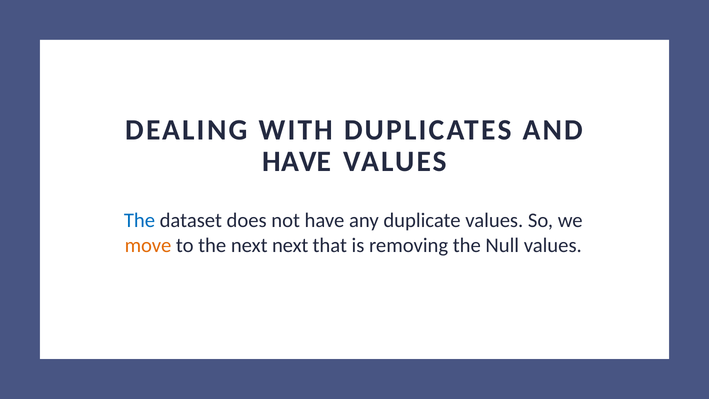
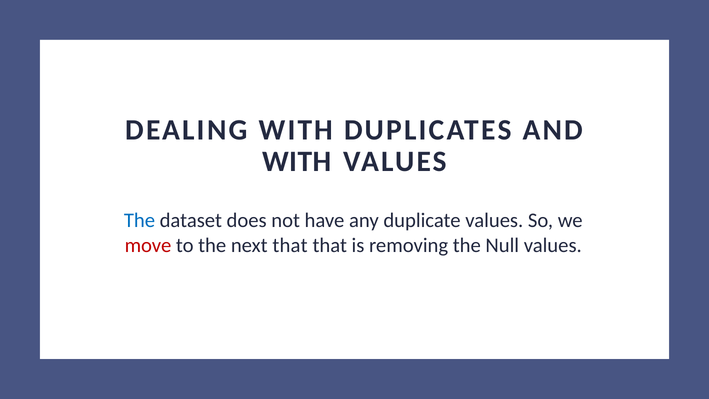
HAVE: HAVE -> WITH (297, 162)
move colour: orange -> red (148, 245)
next next: next -> that (290, 245)
